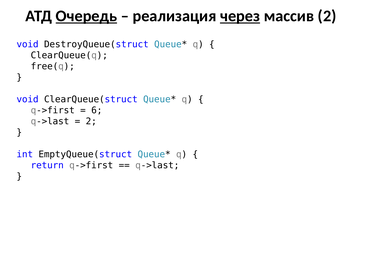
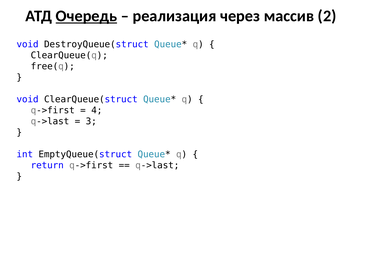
через underline: present -> none (240, 16)
6: 6 -> 4 (97, 110)
2: 2 -> 3 (91, 121)
